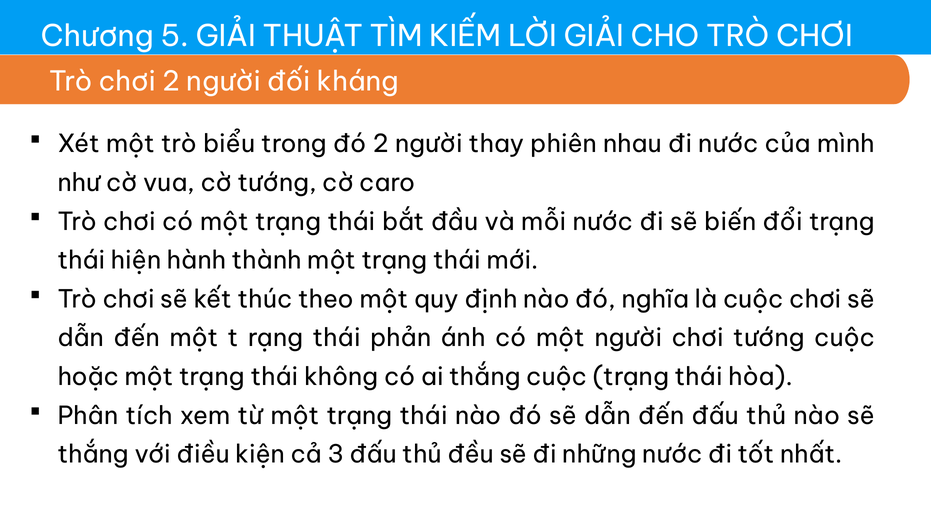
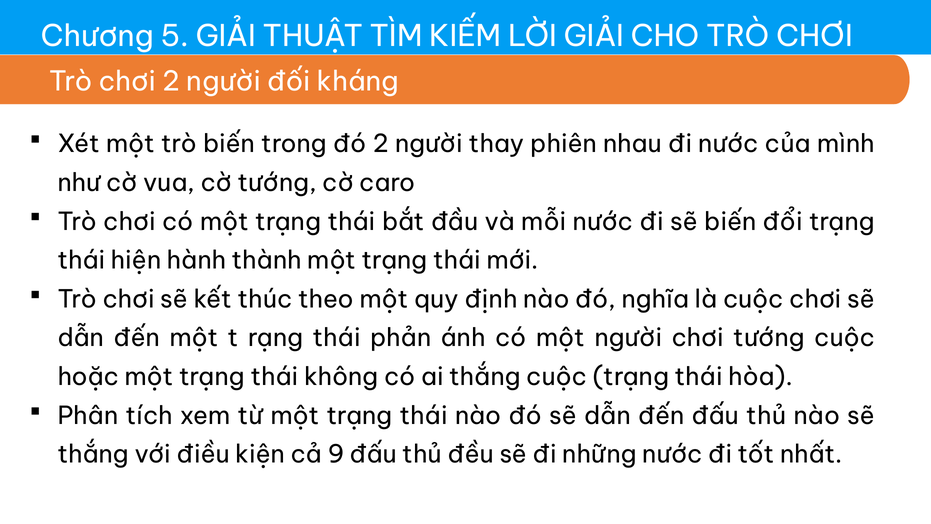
trò biểu: biểu -> biến (229, 144)
3: 3 -> 9 (336, 454)
